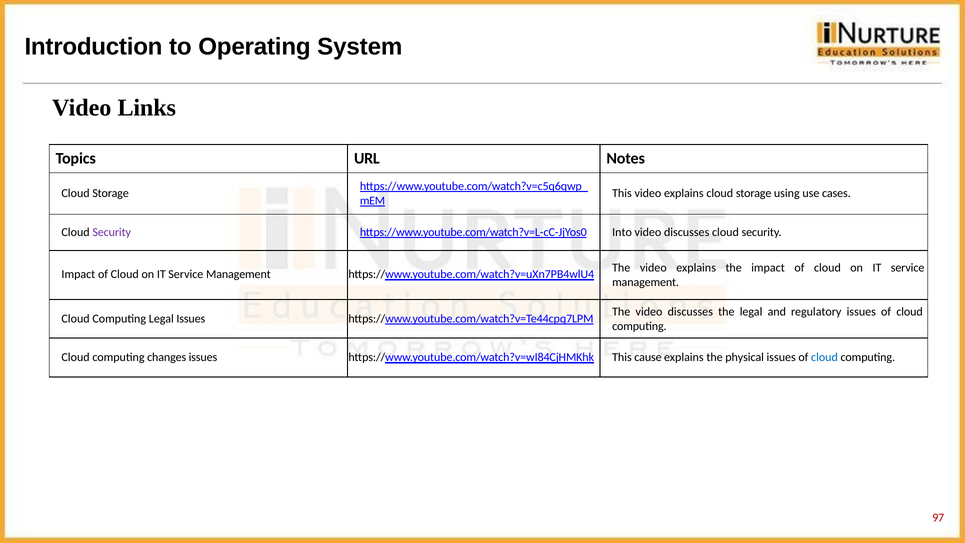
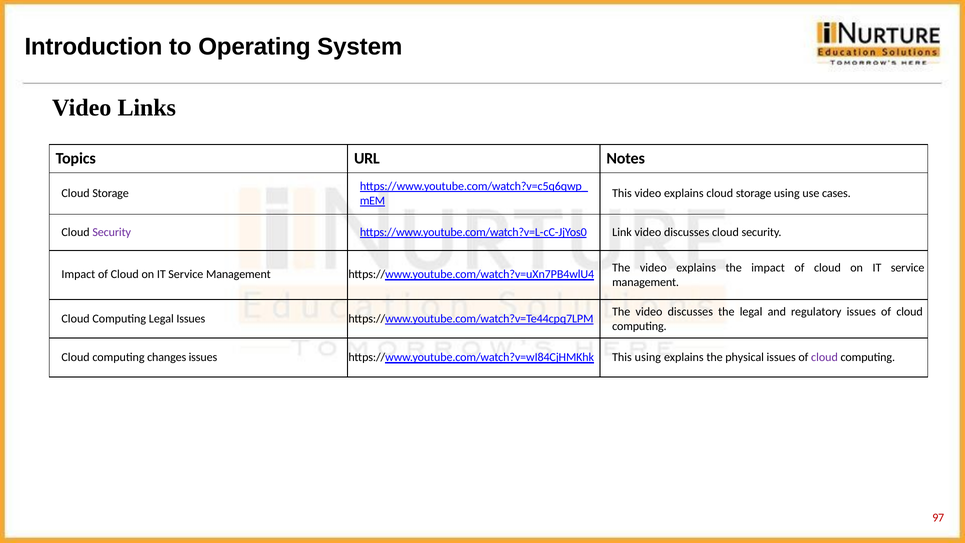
Into: Into -> Link (622, 232)
This cause: cause -> using (648, 357)
cloud colour: blue -> purple (824, 357)
